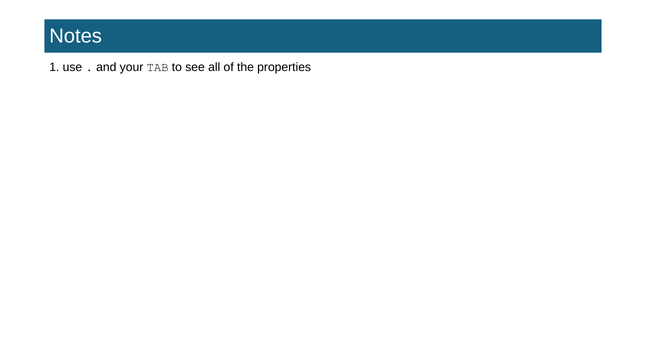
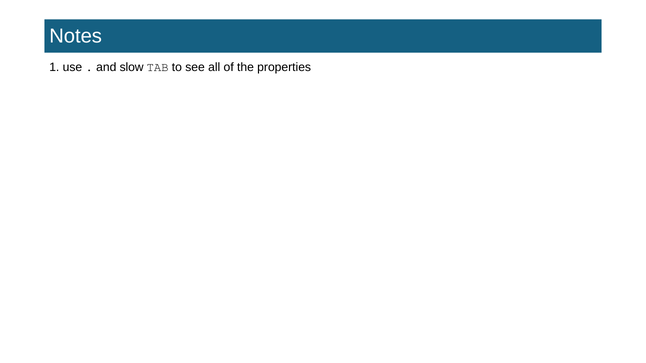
your: your -> slow (132, 68)
